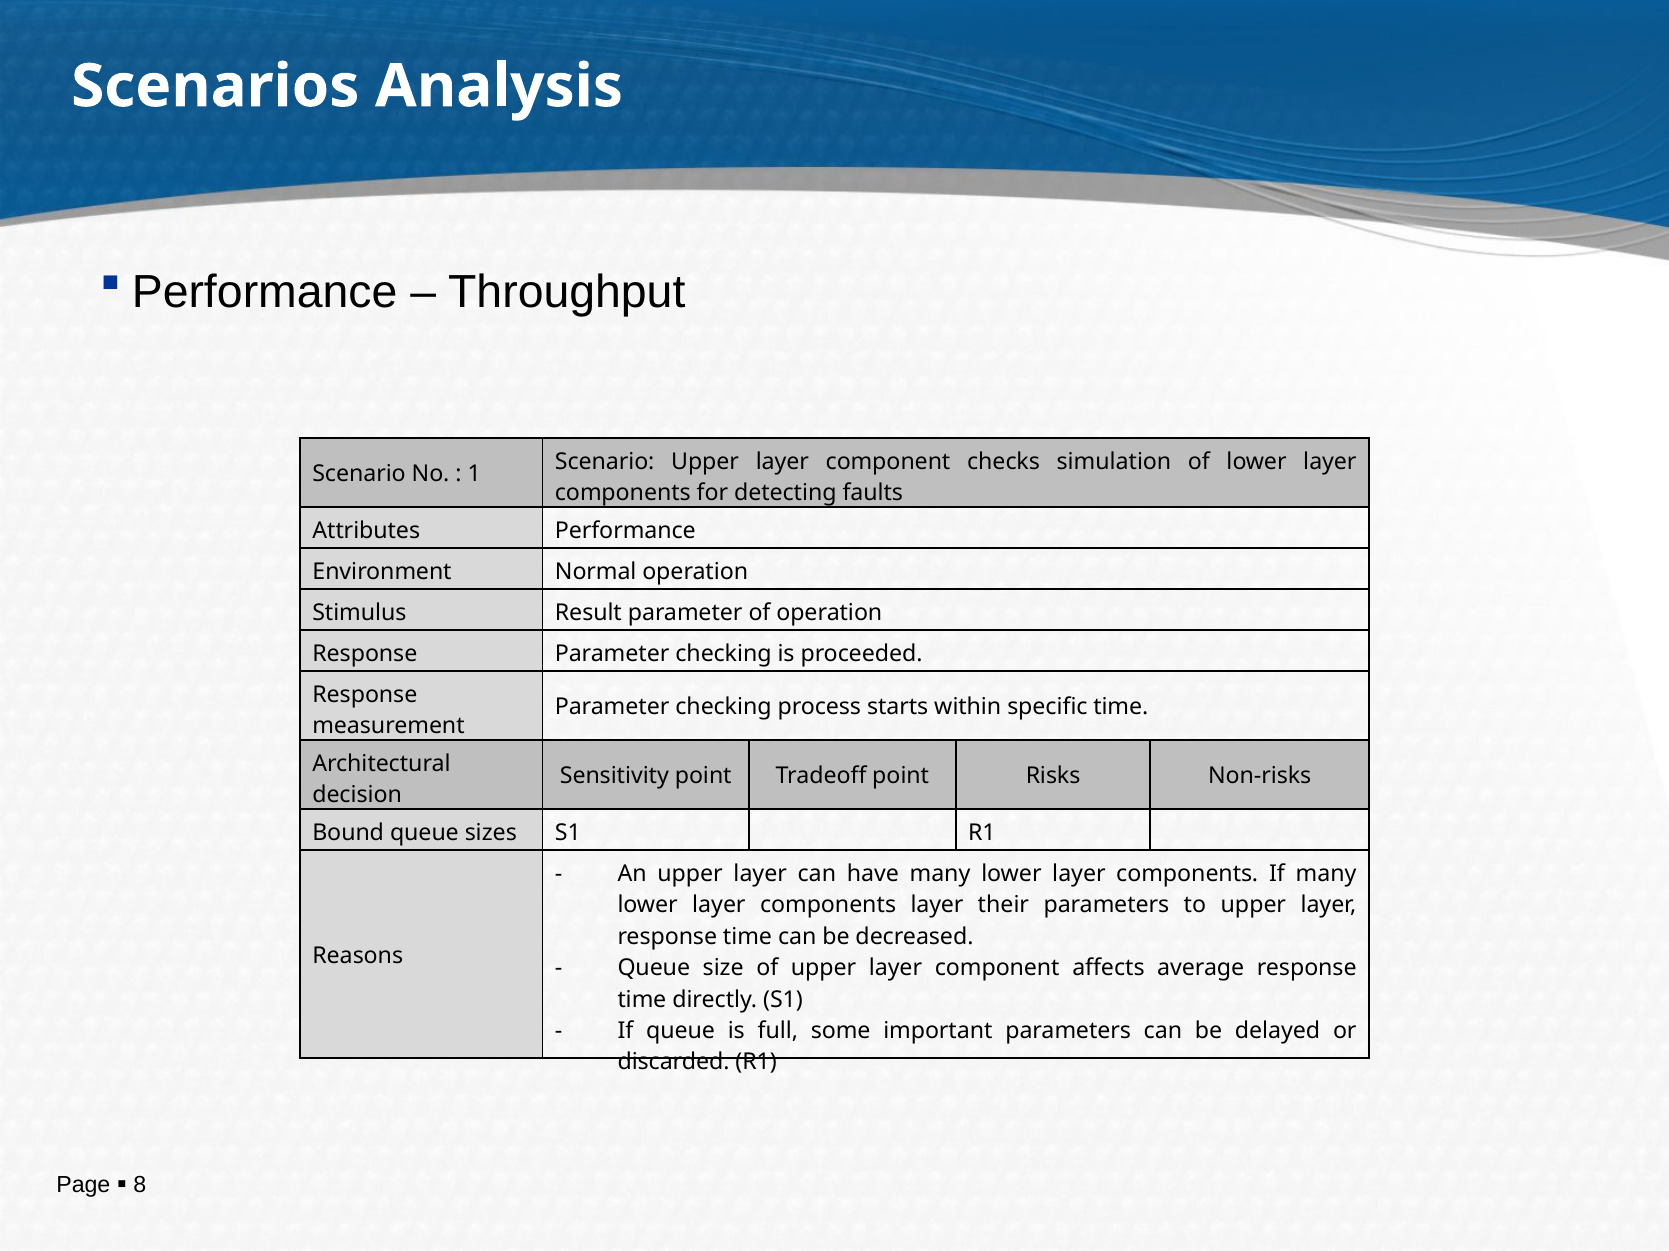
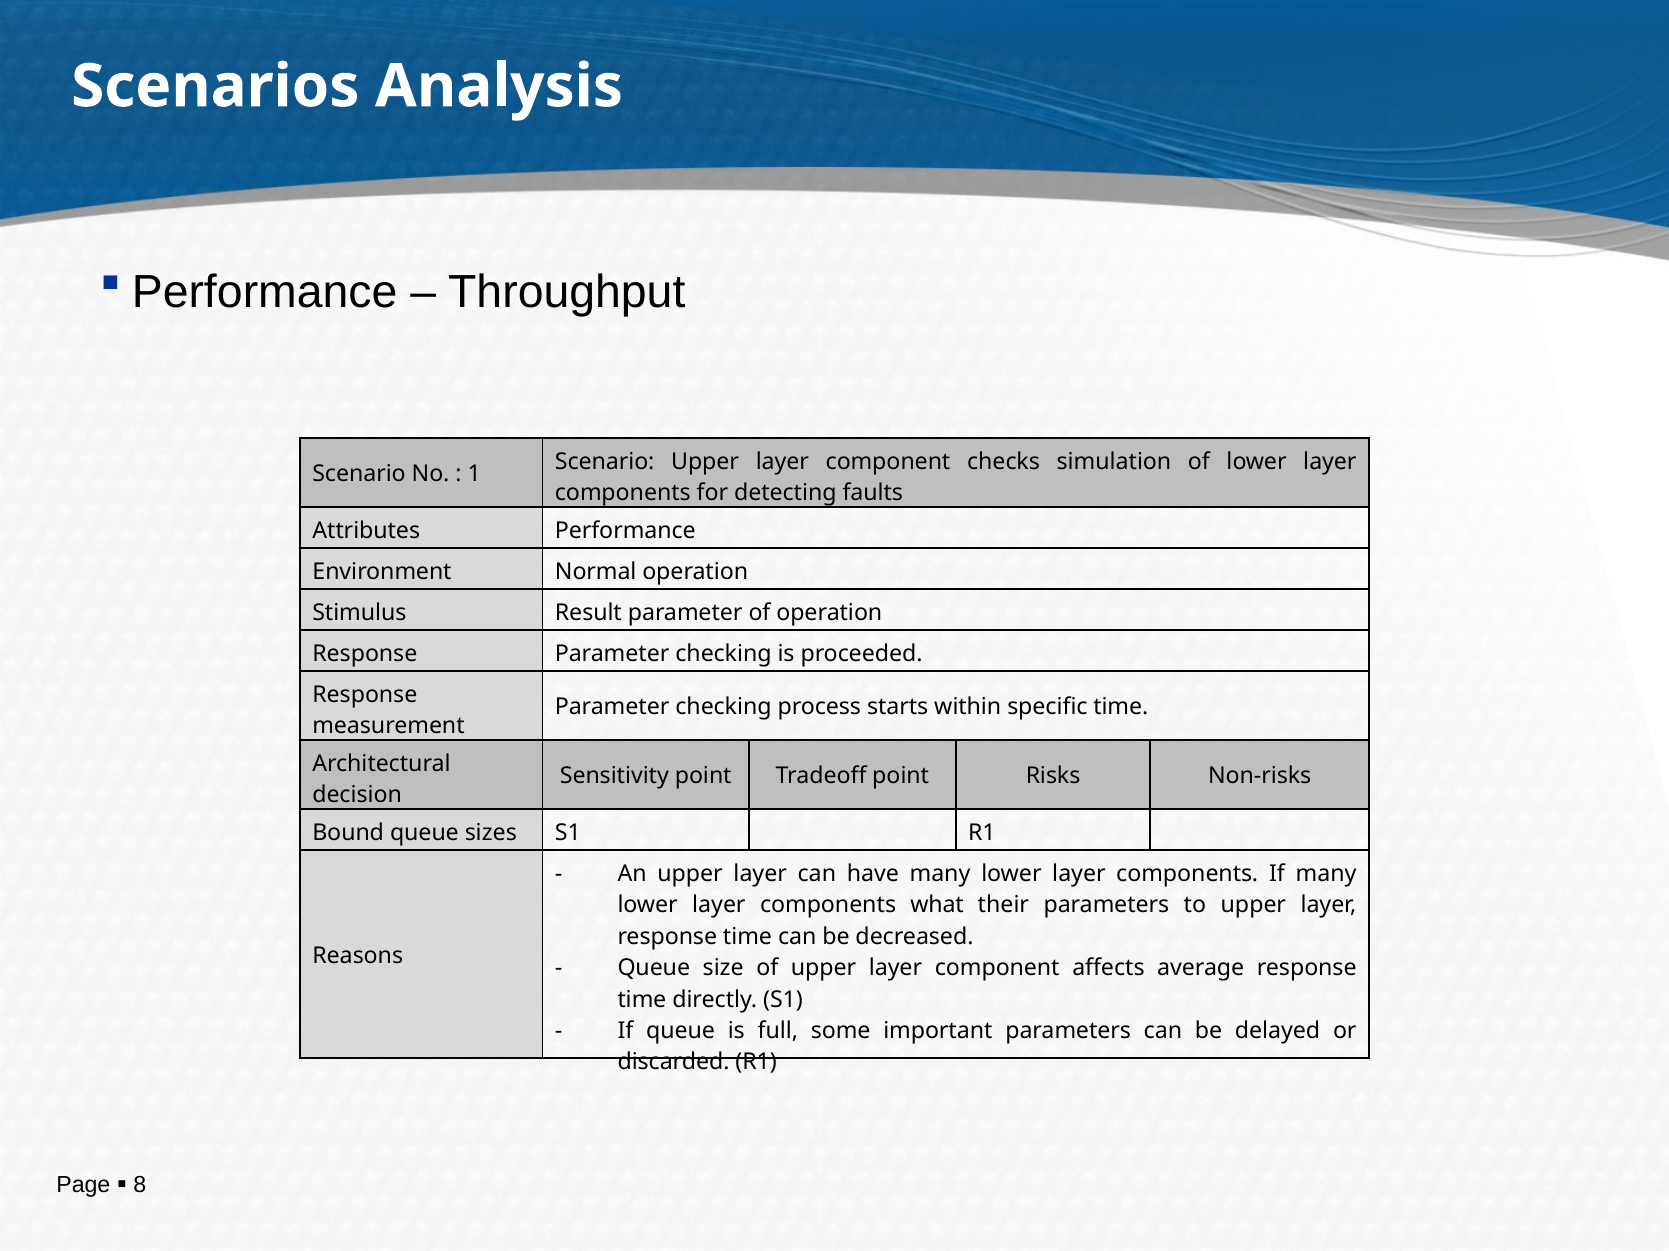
components layer: layer -> what (937, 906)
